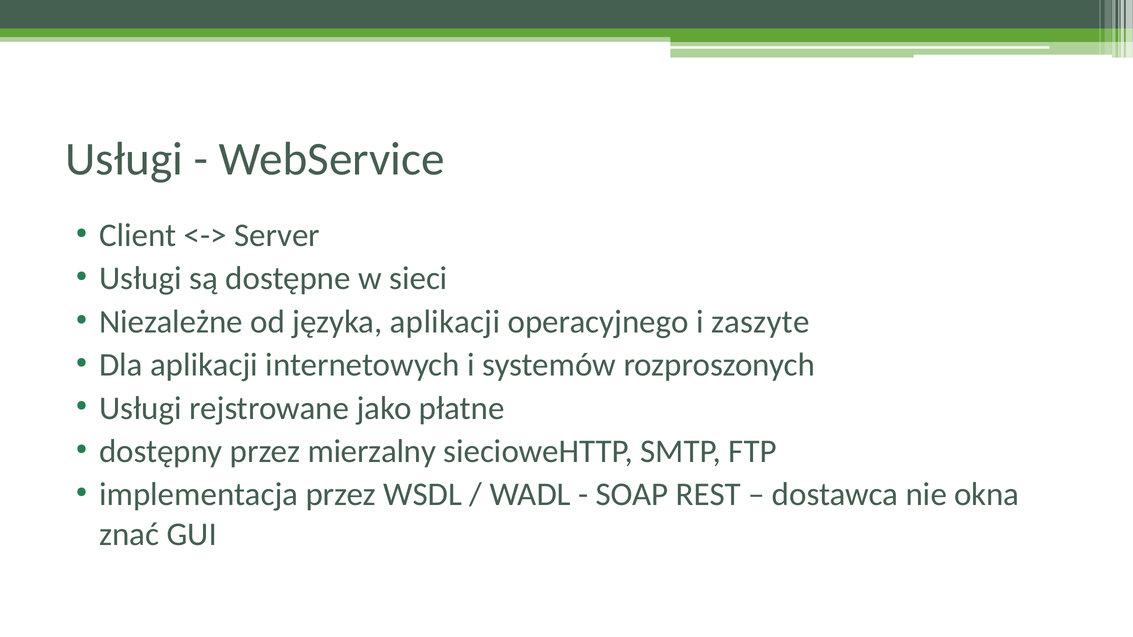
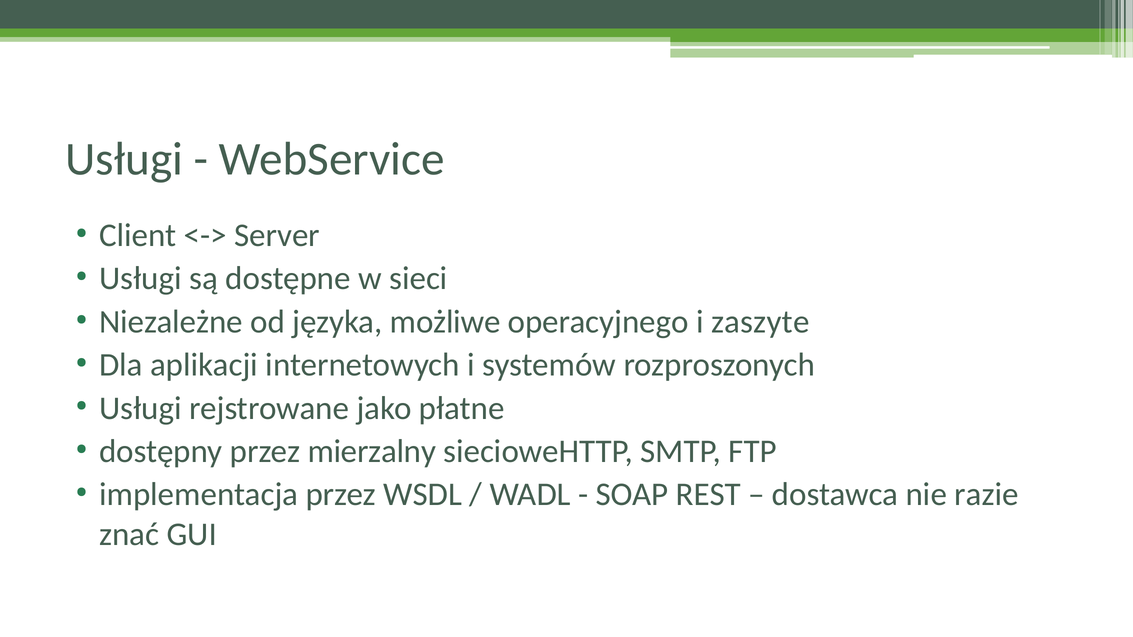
języka aplikacji: aplikacji -> możliwe (445, 322)
okna: okna -> razie (986, 495)
